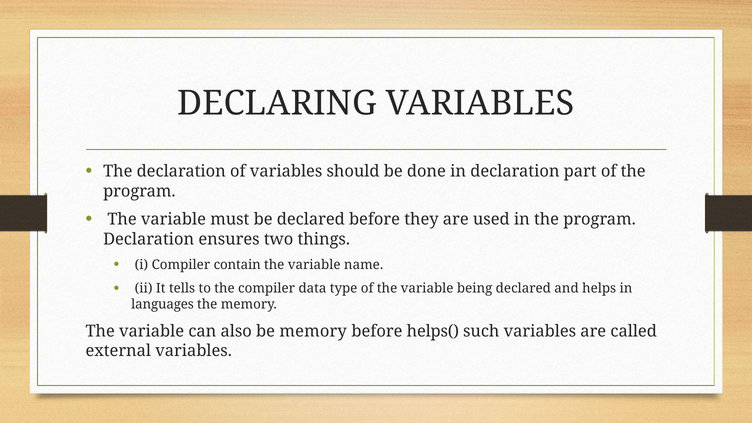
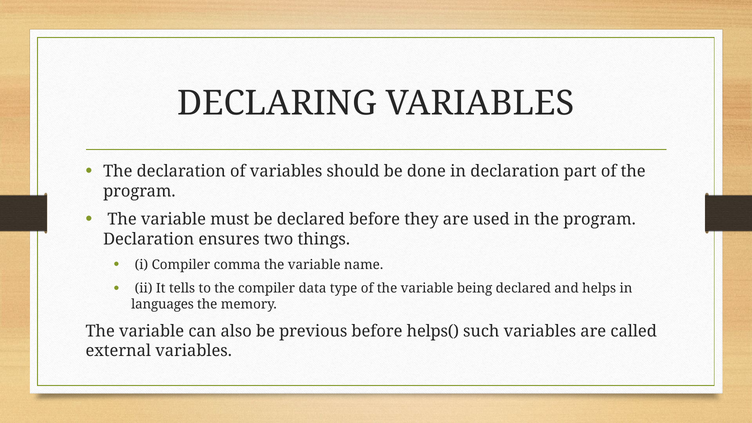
contain: contain -> comma (237, 265)
be memory: memory -> previous (313, 331)
